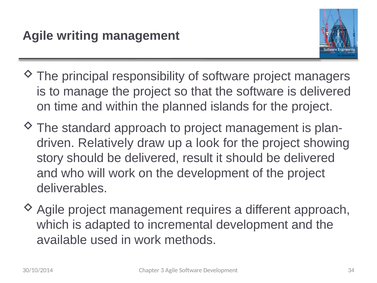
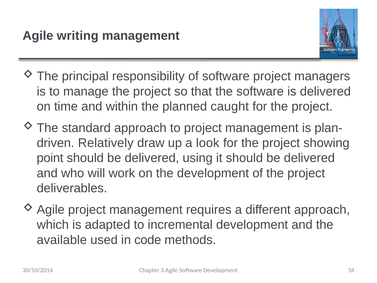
islands: islands -> caught (230, 106)
story: story -> point (50, 158)
result: result -> using (198, 158)
in work: work -> code (148, 240)
